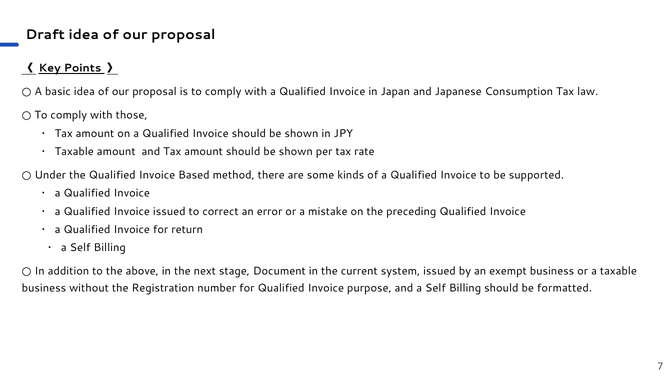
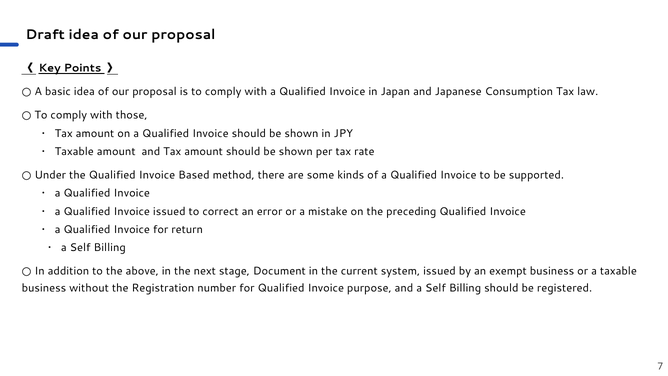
formatted: formatted -> registered (565, 288)
